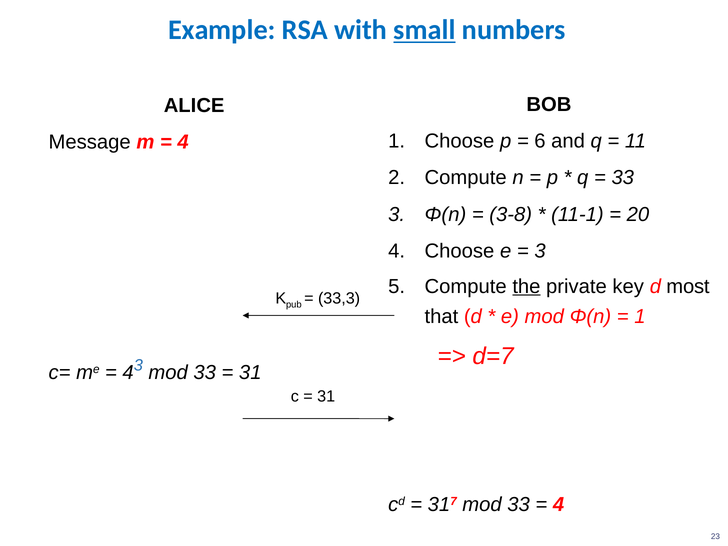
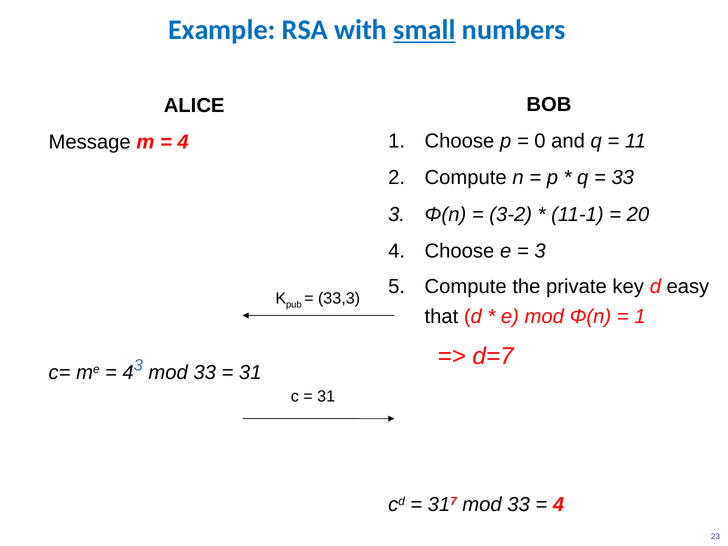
6: 6 -> 0 (540, 141)
3-8: 3-8 -> 3-2 (511, 214)
the underline: present -> none (526, 286)
most: most -> easy (688, 286)
